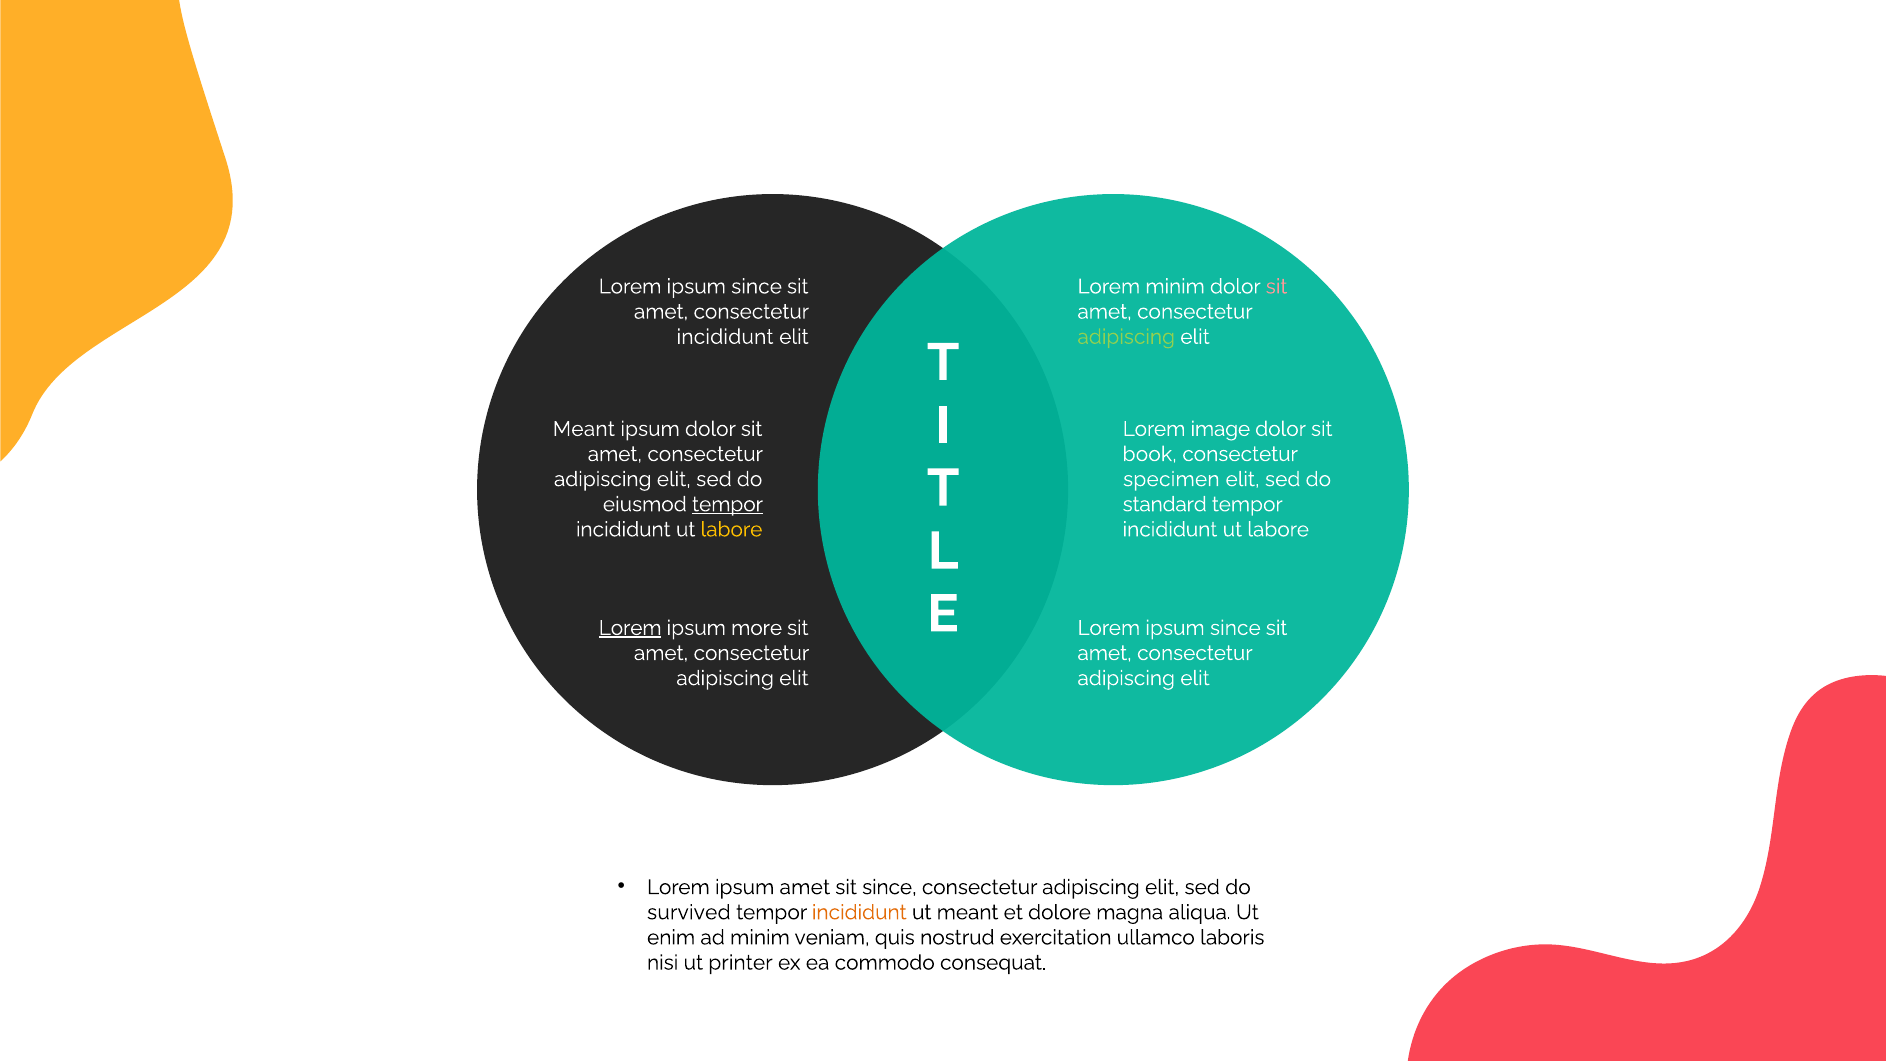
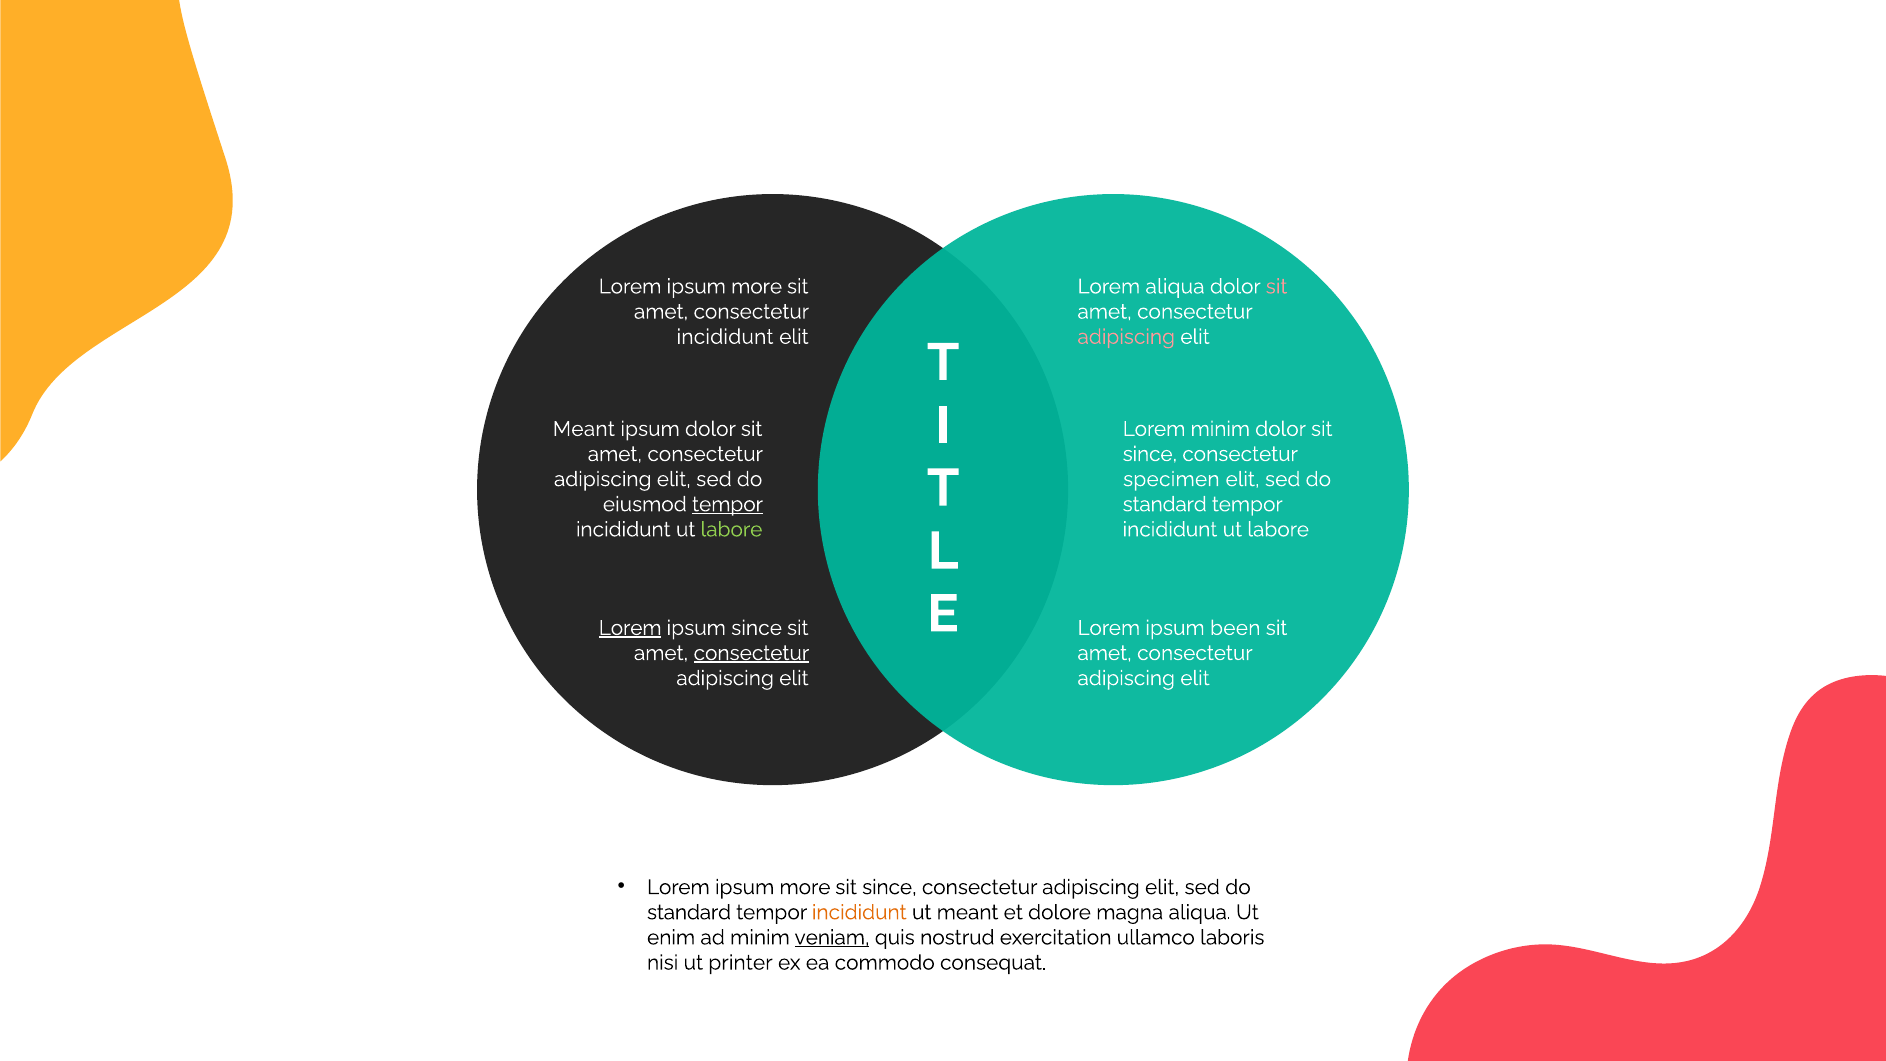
since: since -> more (757, 287)
Lorem minim: minim -> aliqua (1175, 287)
adipiscing colour: light green -> pink (1126, 337)
Lorem image: image -> minim (1220, 429)
book: book -> since (1150, 454)
labore colour: yellow -> light green (732, 529)
ipsum more: more -> since (757, 628)
since: since -> been (1235, 628)
consectetur underline: none -> present (751, 653)
amet: amet -> more (805, 887)
survived: survived -> standard (689, 912)
veniam underline: none -> present (832, 937)
